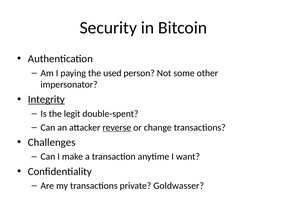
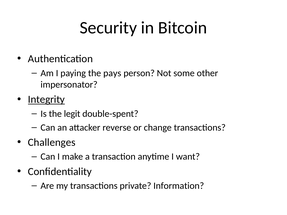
used: used -> pays (112, 73)
reverse underline: present -> none (117, 128)
Goldwasser: Goldwasser -> Information (179, 186)
